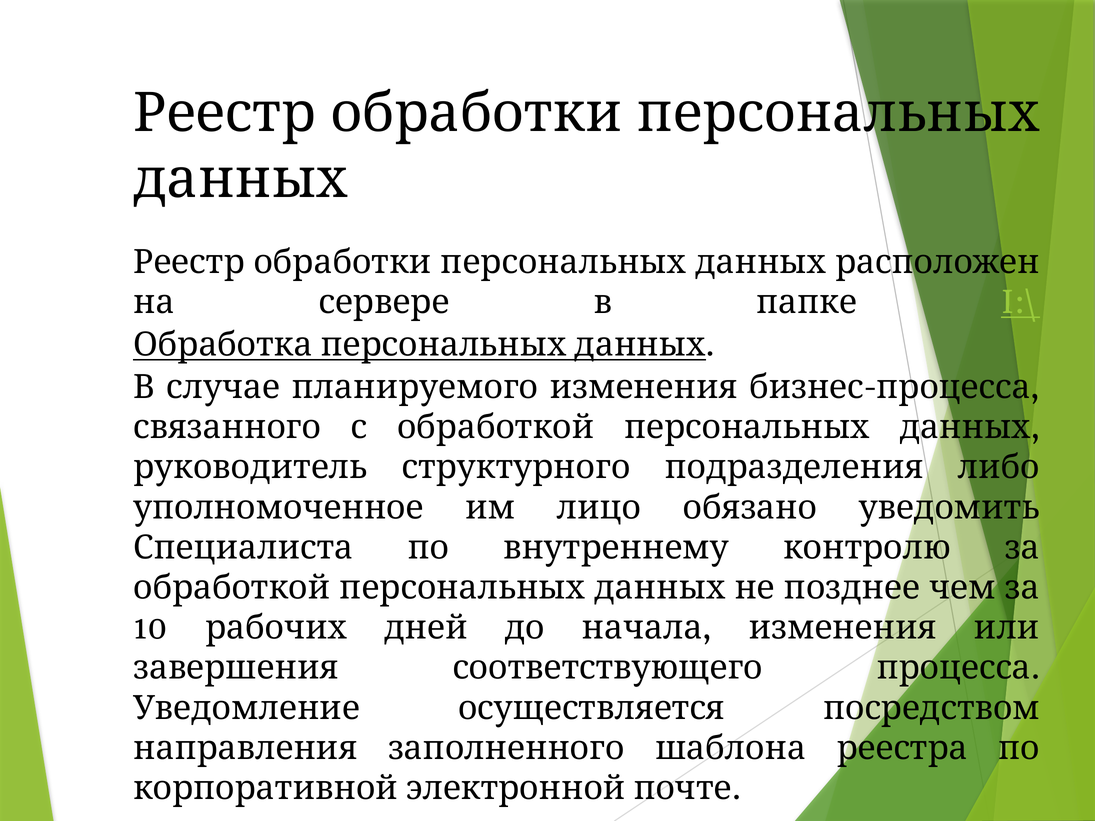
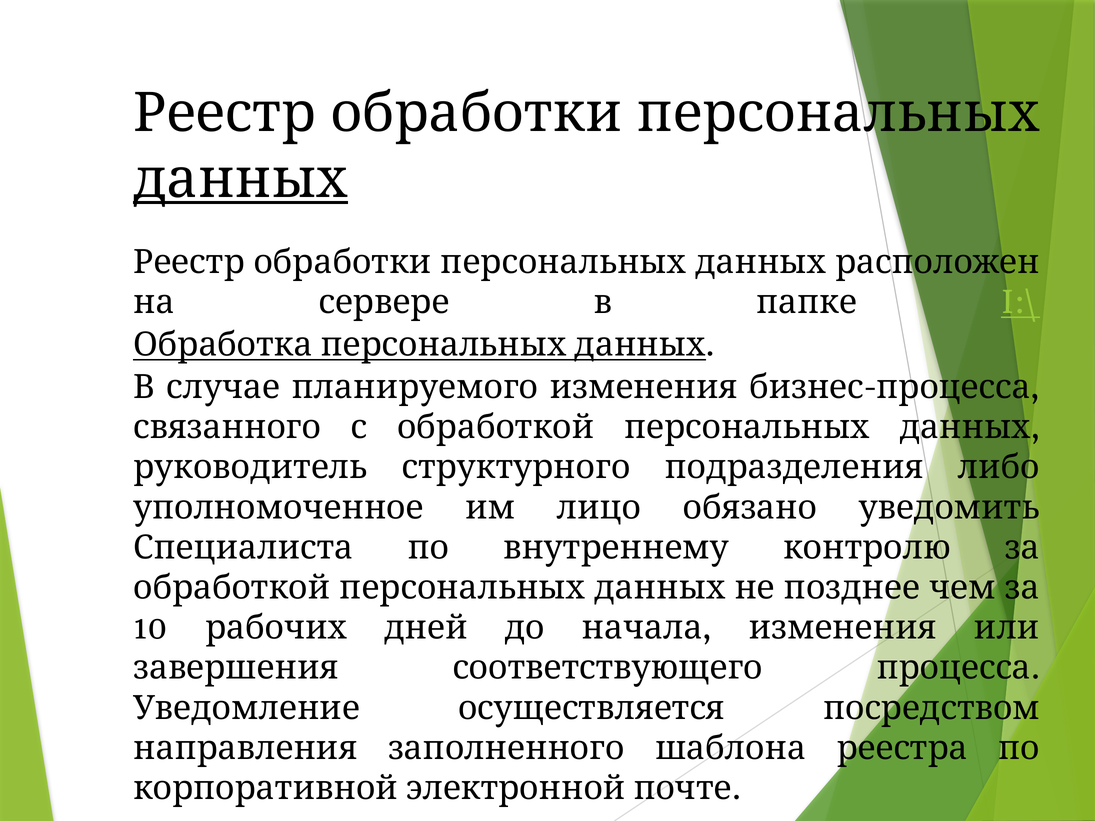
данных underline: none -> present (241, 179)
